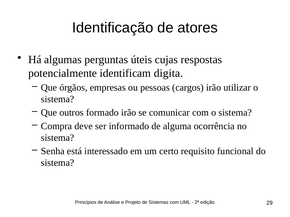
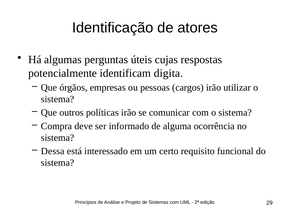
formado: formado -> políticas (102, 113)
Senha: Senha -> Dessa (53, 151)
